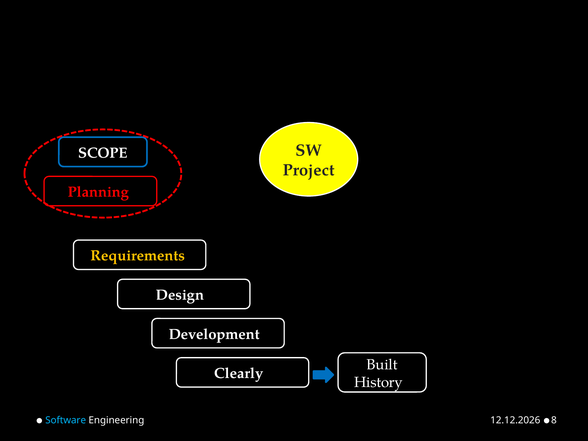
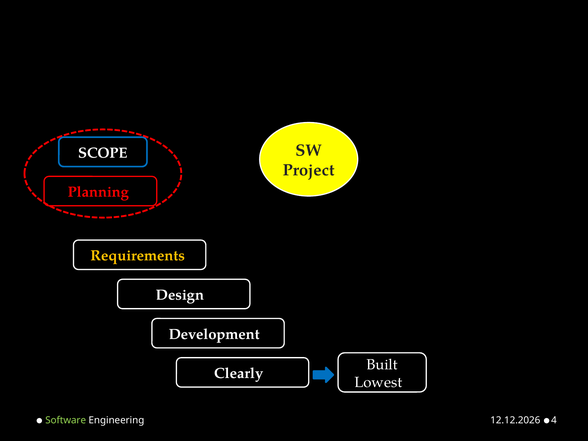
History: History -> Lowest (378, 382)
Software colour: light blue -> light green (66, 420)
8: 8 -> 4 (554, 420)
